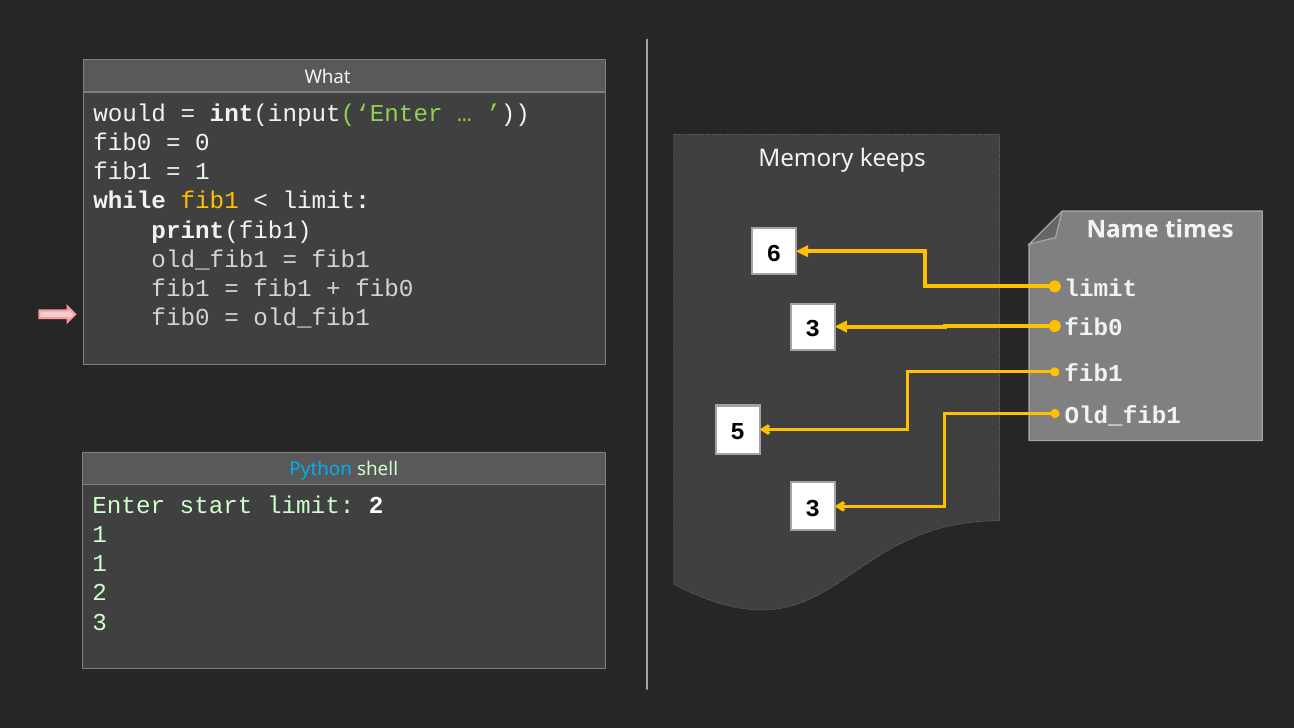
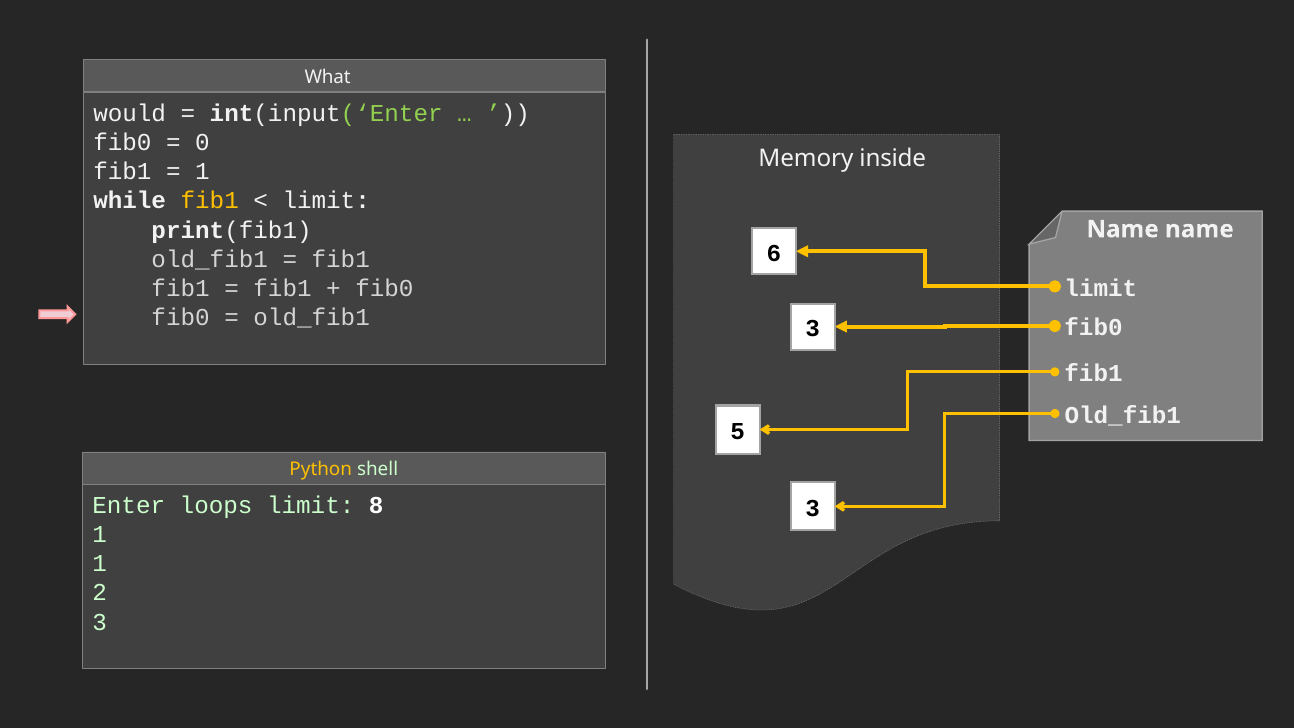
keeps: keeps -> inside (893, 159)
Name times: times -> name (1199, 229)
Python colour: light blue -> yellow (321, 469)
start: start -> loops (216, 505)
limit 2: 2 -> 8 (376, 505)
